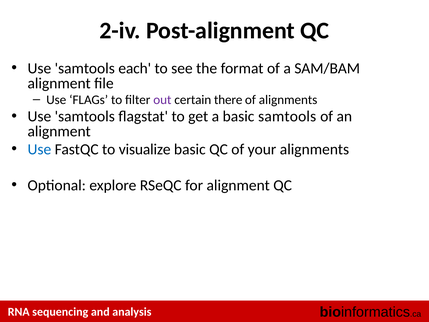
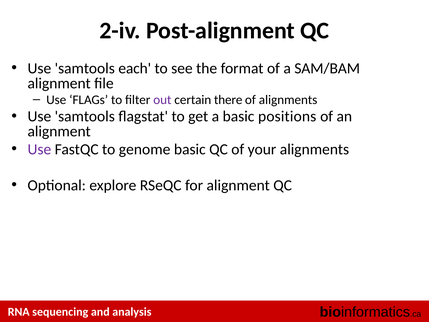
basic samtools: samtools -> positions (287, 116)
Use colour: blue -> purple (39, 149)
visualize: visualize -> genome (145, 149)
